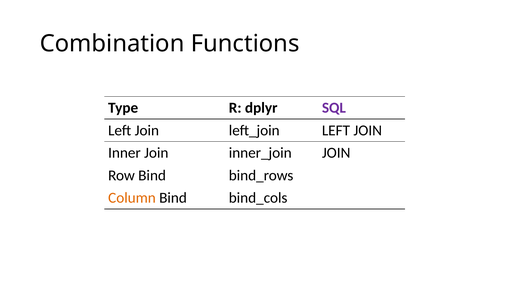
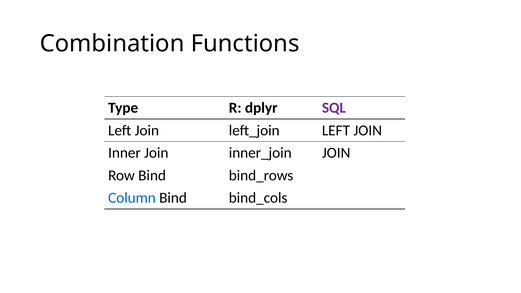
Column colour: orange -> blue (132, 198)
